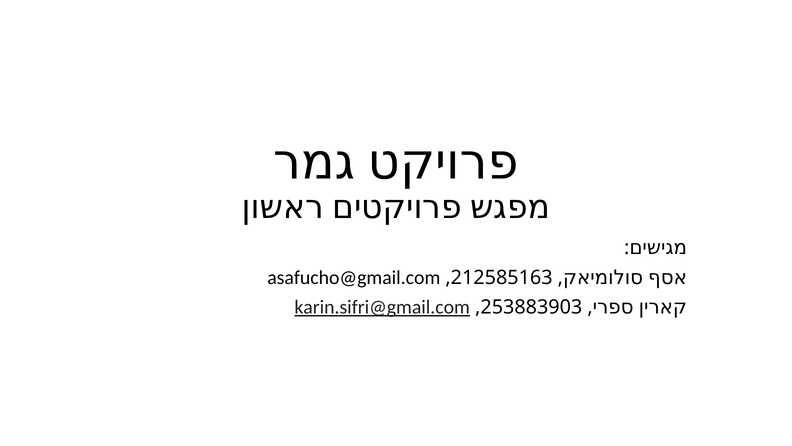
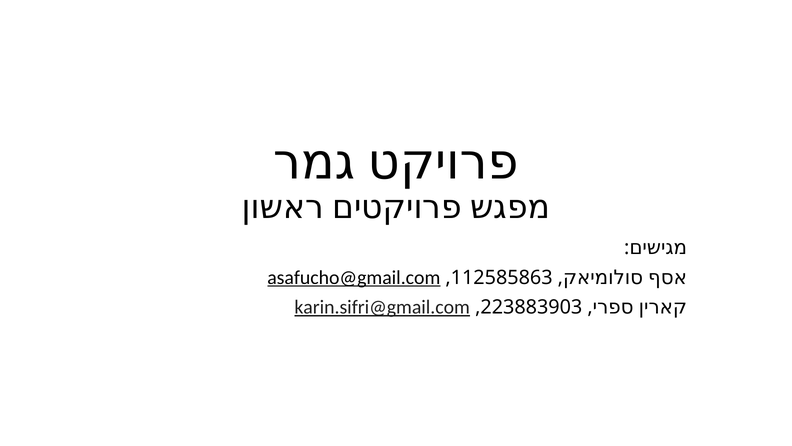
asafucho@gmail.com underline: none -> present (354, 277)
212585163: 212585163 -> 112585863 (502, 277)
253883903: 253883903 -> 223883903 (531, 307)
